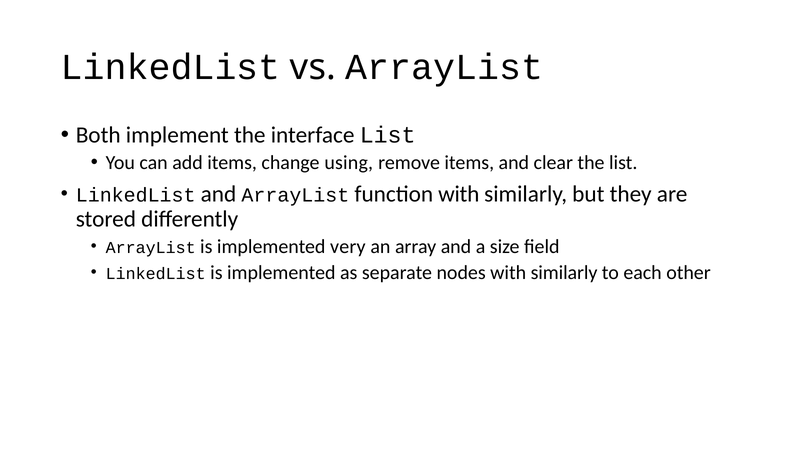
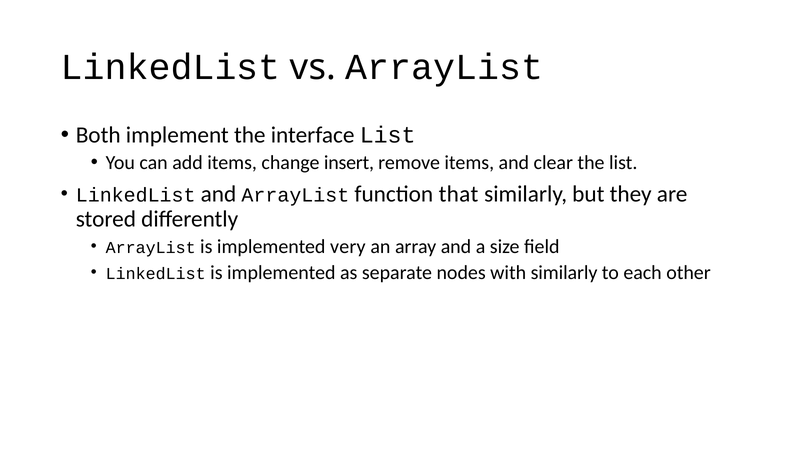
using: using -> insert (349, 162)
function with: with -> that (459, 194)
